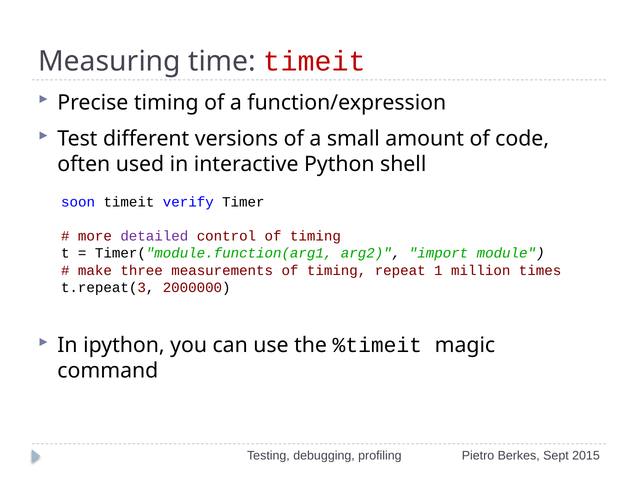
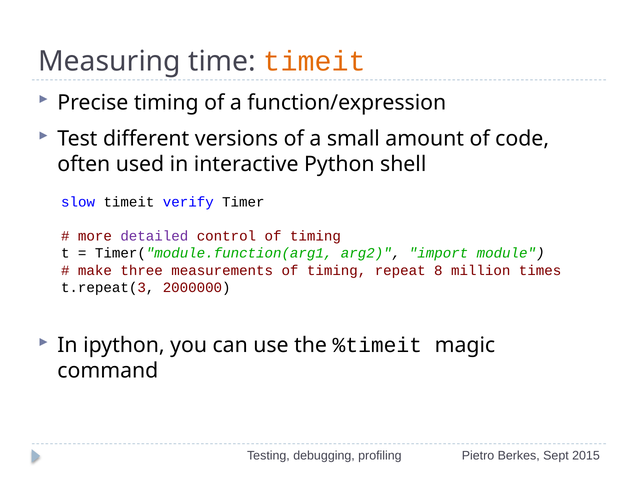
timeit colour: red -> orange (315, 62)
soon: soon -> slow (78, 202)
1: 1 -> 8 (438, 270)
